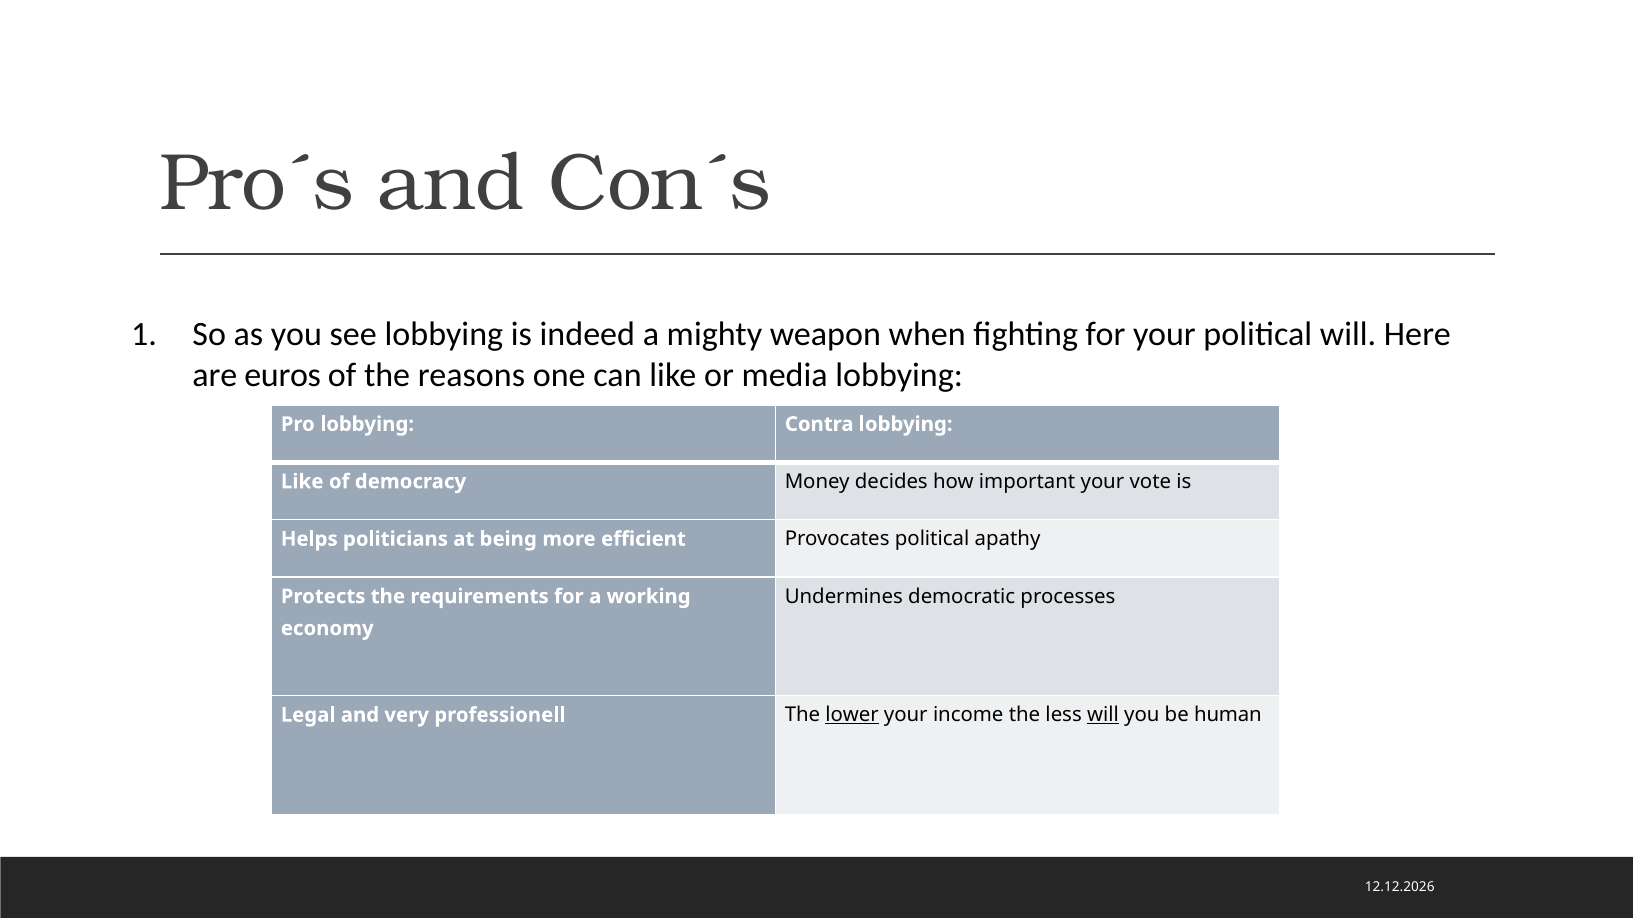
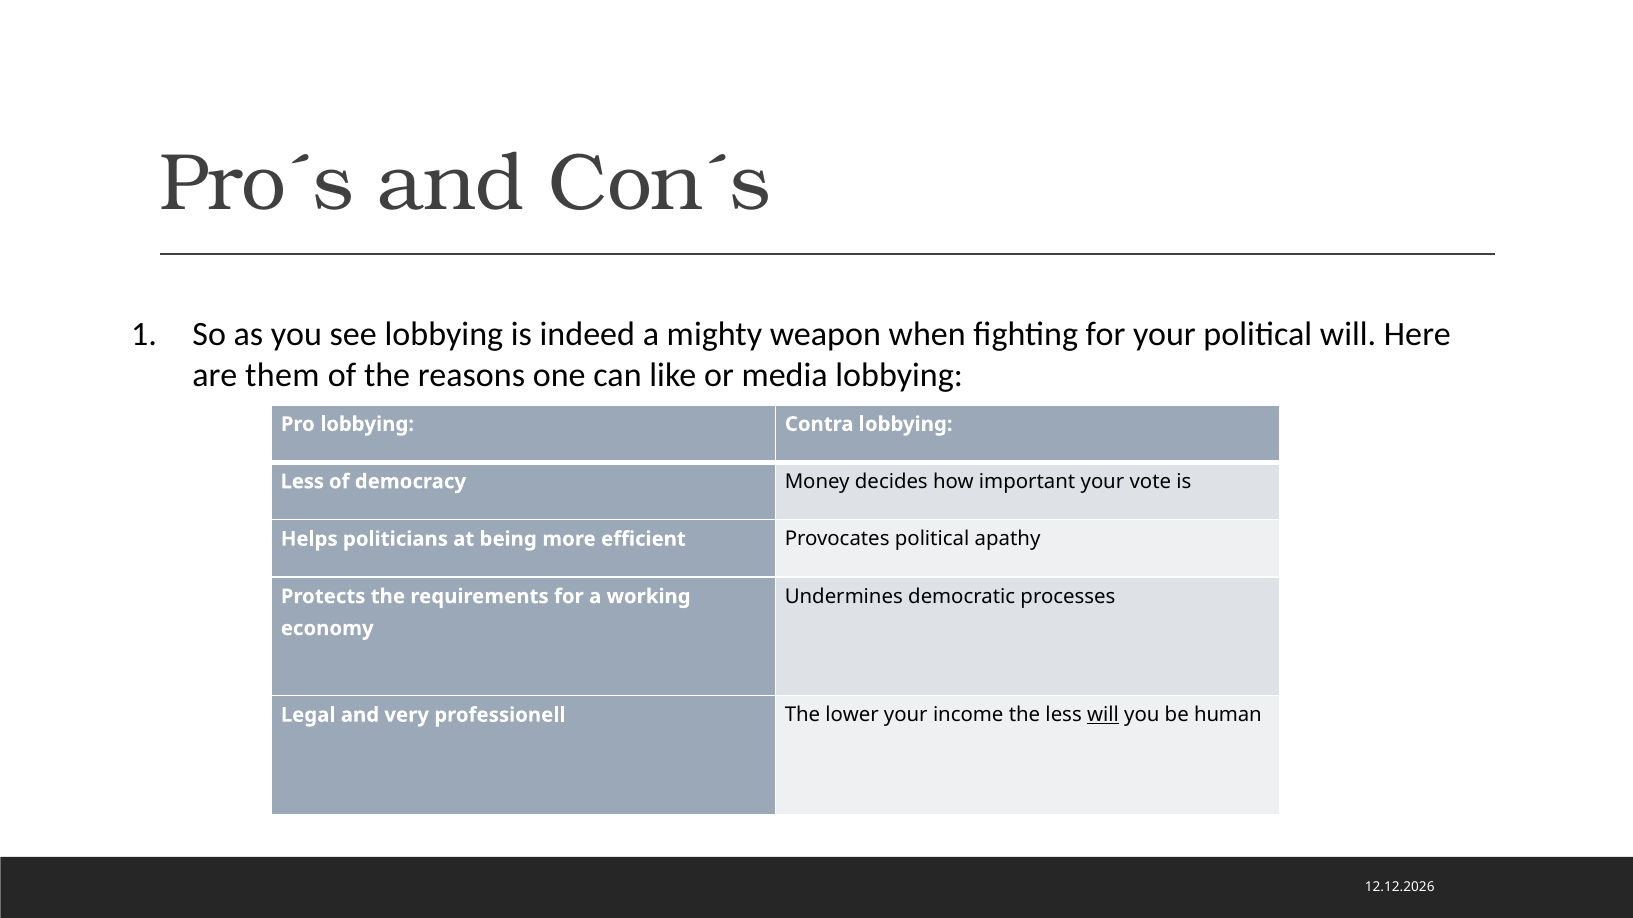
euros: euros -> them (282, 375)
Like: Like -> Less (302, 482)
lower underline: present -> none (852, 715)
